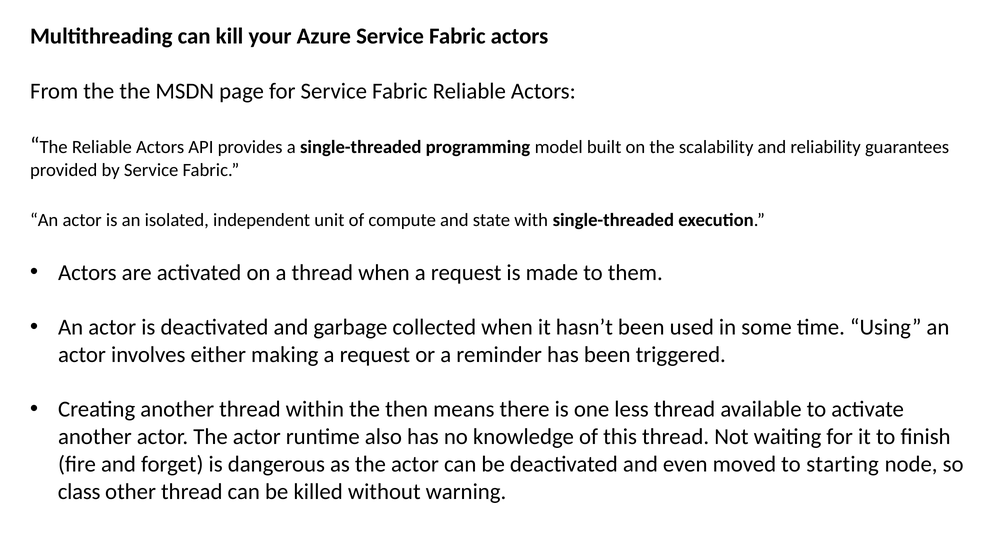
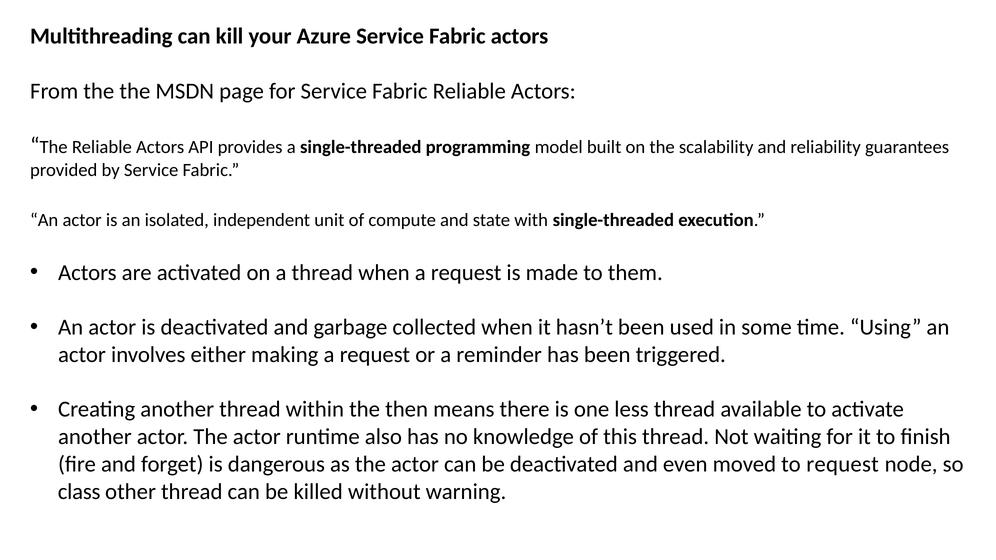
to starting: starting -> request (843, 464)
